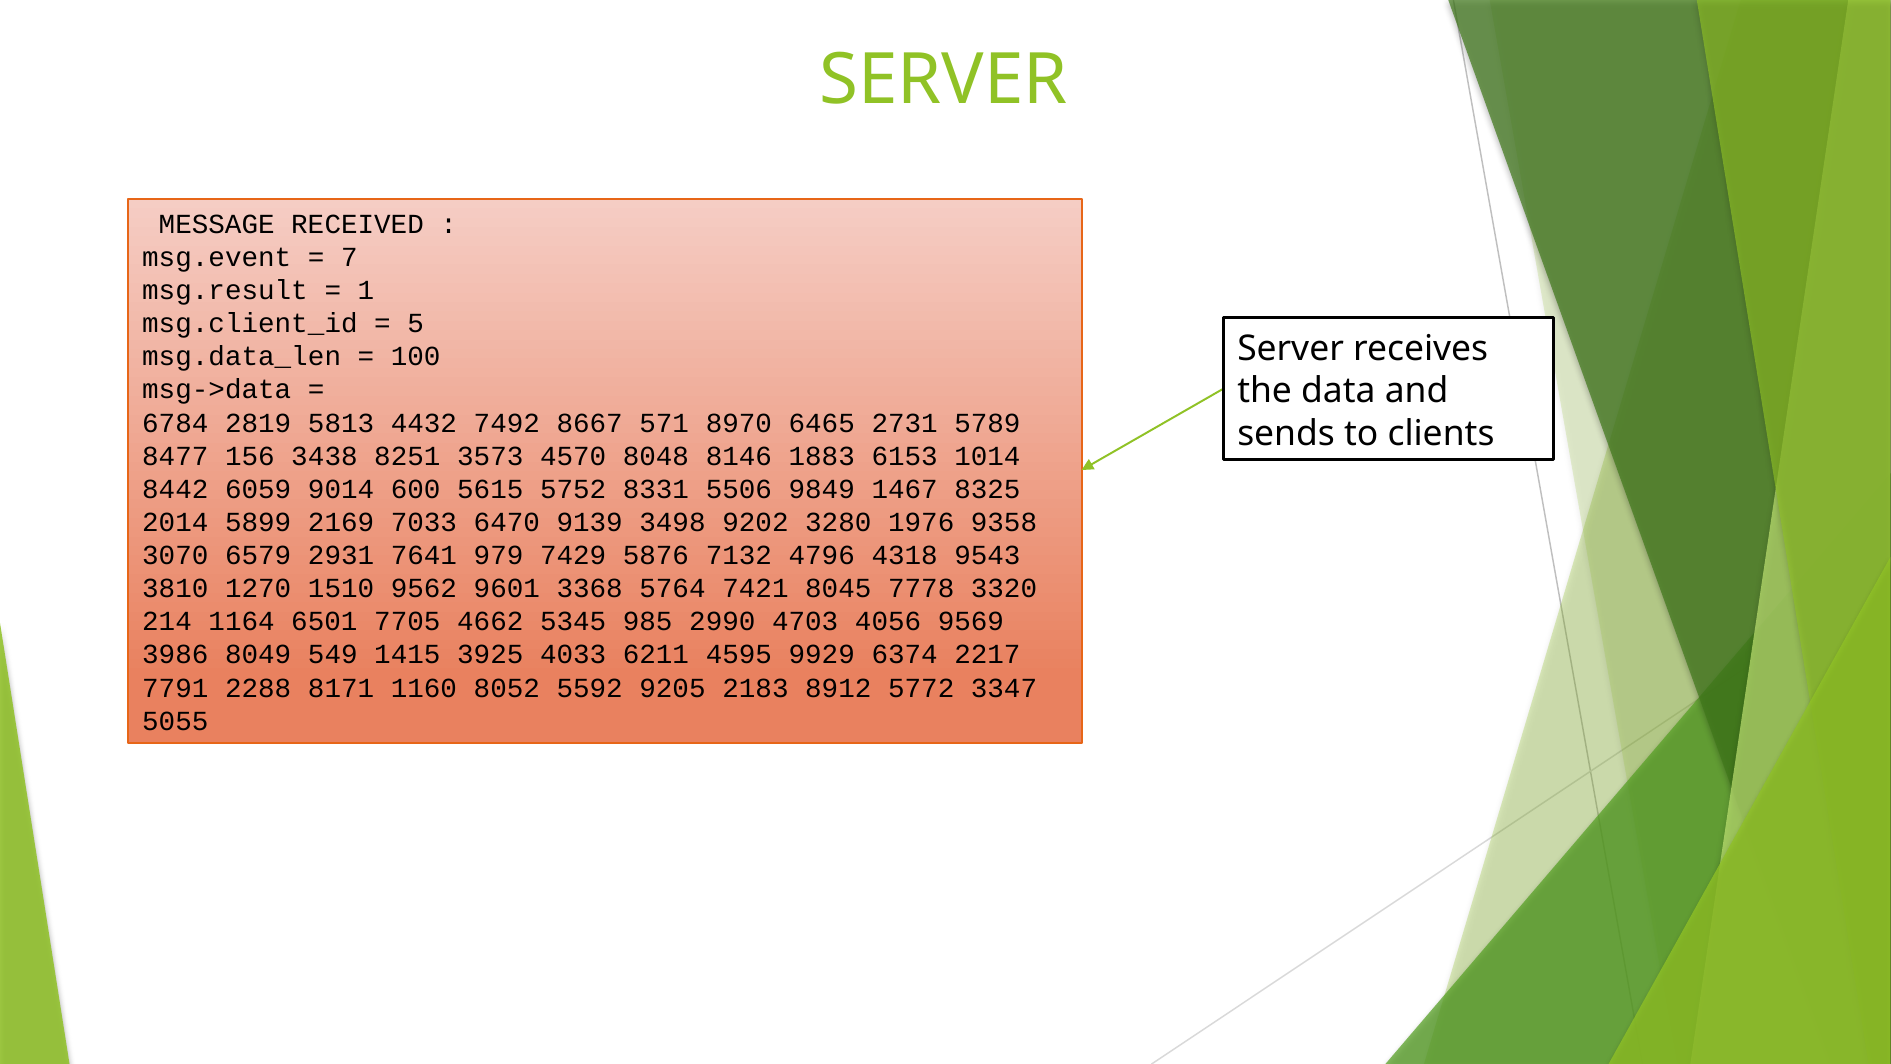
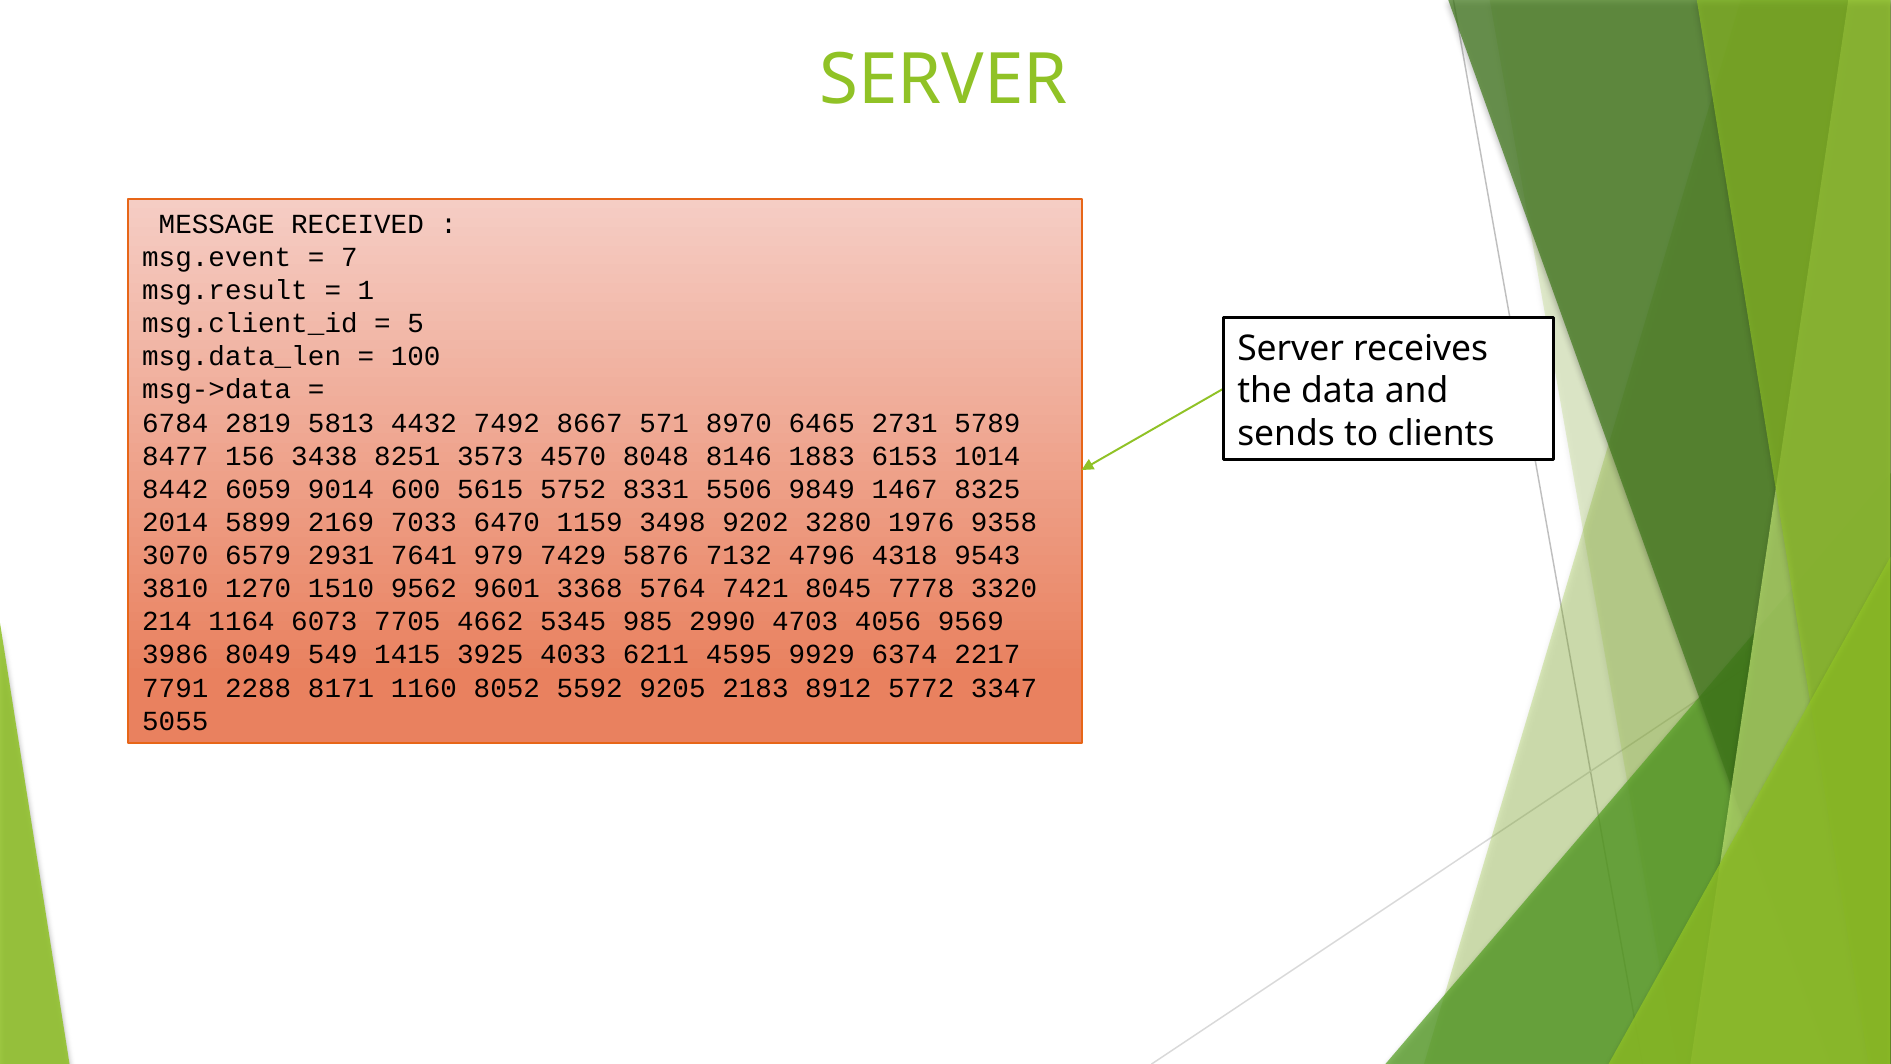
9139: 9139 -> 1159 (590, 522)
6501: 6501 -> 6073 (324, 622)
